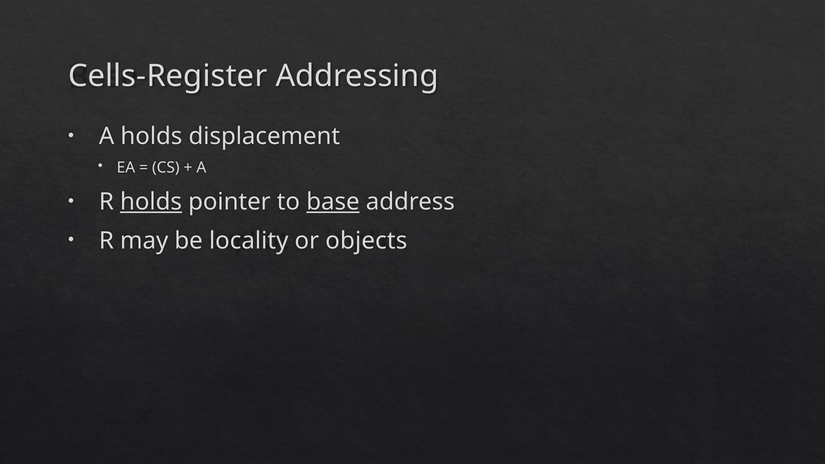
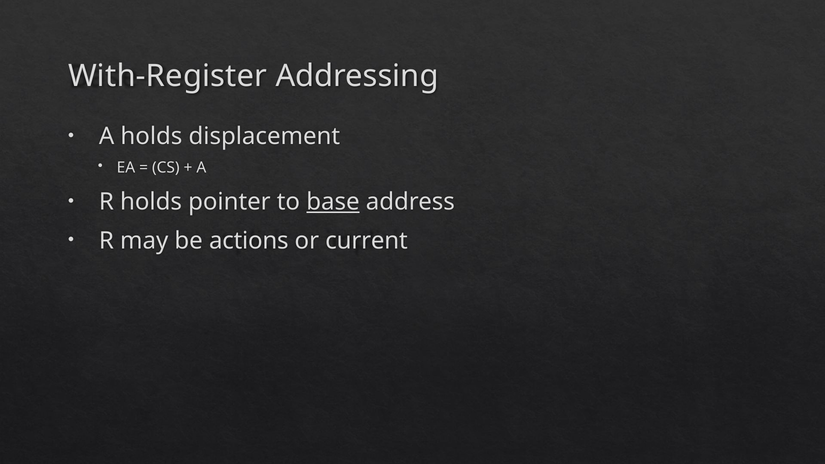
Cells-Register: Cells-Register -> With-Register (168, 76)
holds underline: present -> none (151, 202)
locality: locality -> actions (249, 241)
objects: objects -> current (367, 241)
